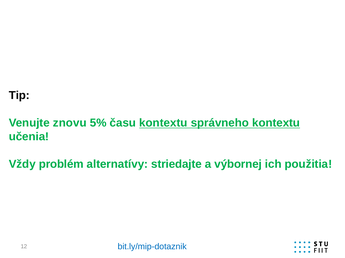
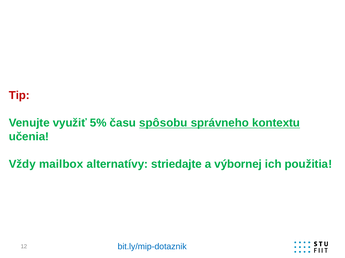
Tip colour: black -> red (19, 96)
znovu: znovu -> využiť (70, 123)
času kontextu: kontextu -> spôsobu (163, 123)
problém: problém -> mailbox (61, 165)
